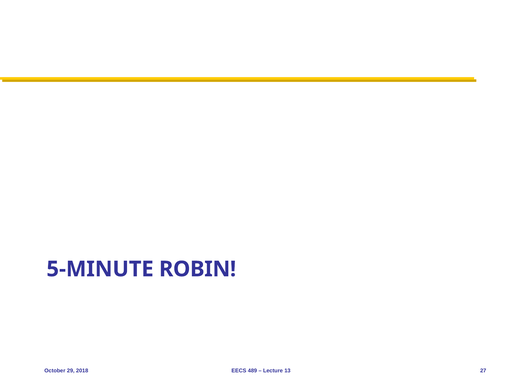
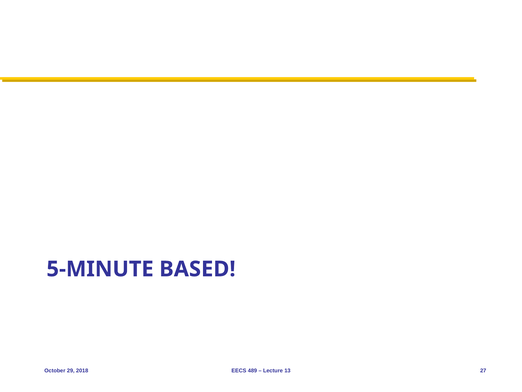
ROBIN: ROBIN -> BASED (197, 269)
